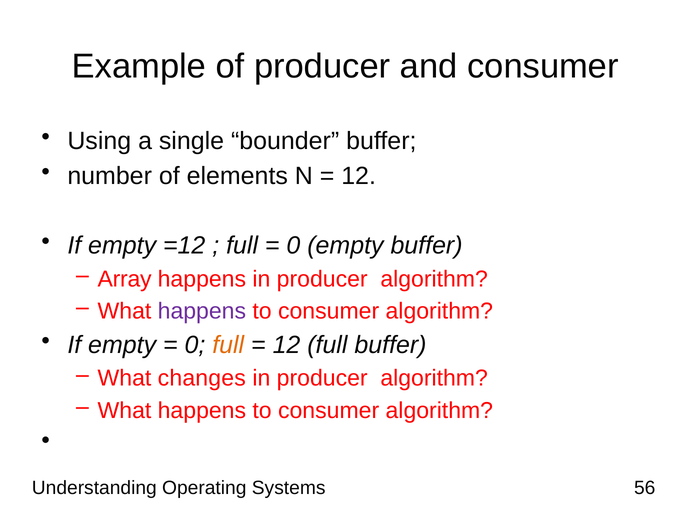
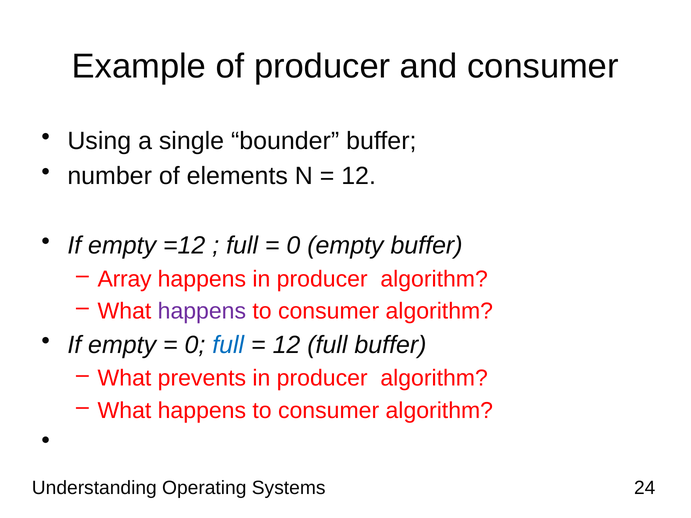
full colour: orange -> blue (228, 345)
changes: changes -> prevents (202, 378)
56: 56 -> 24 (645, 488)
